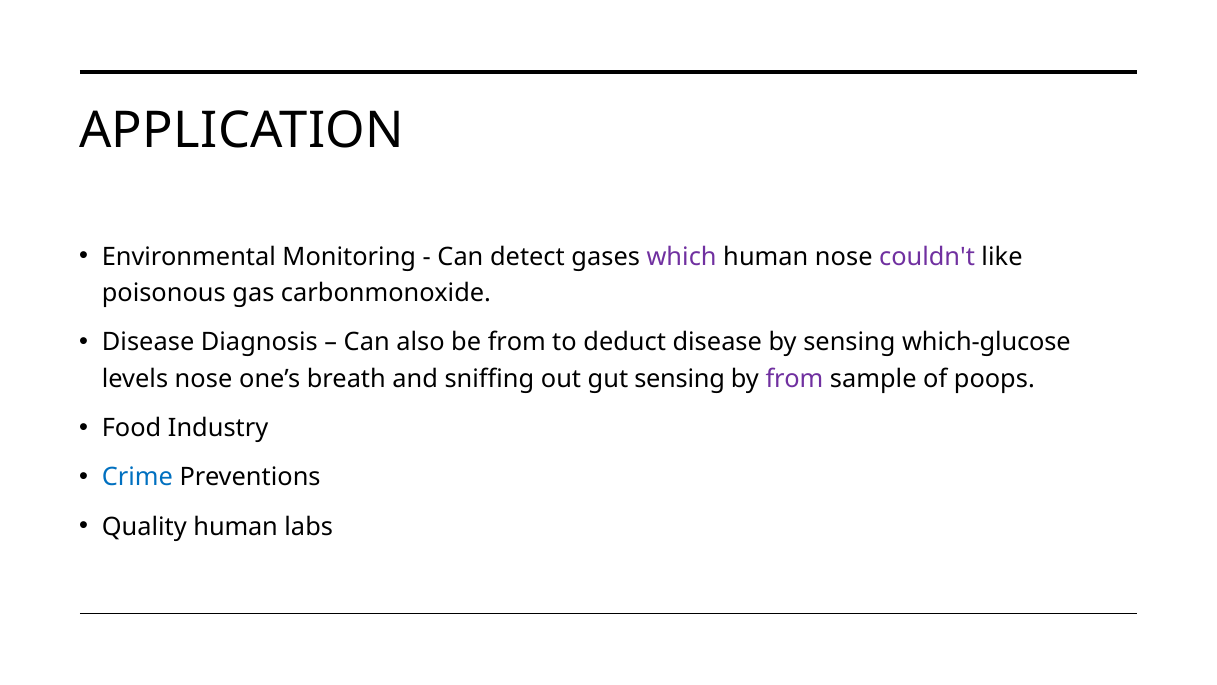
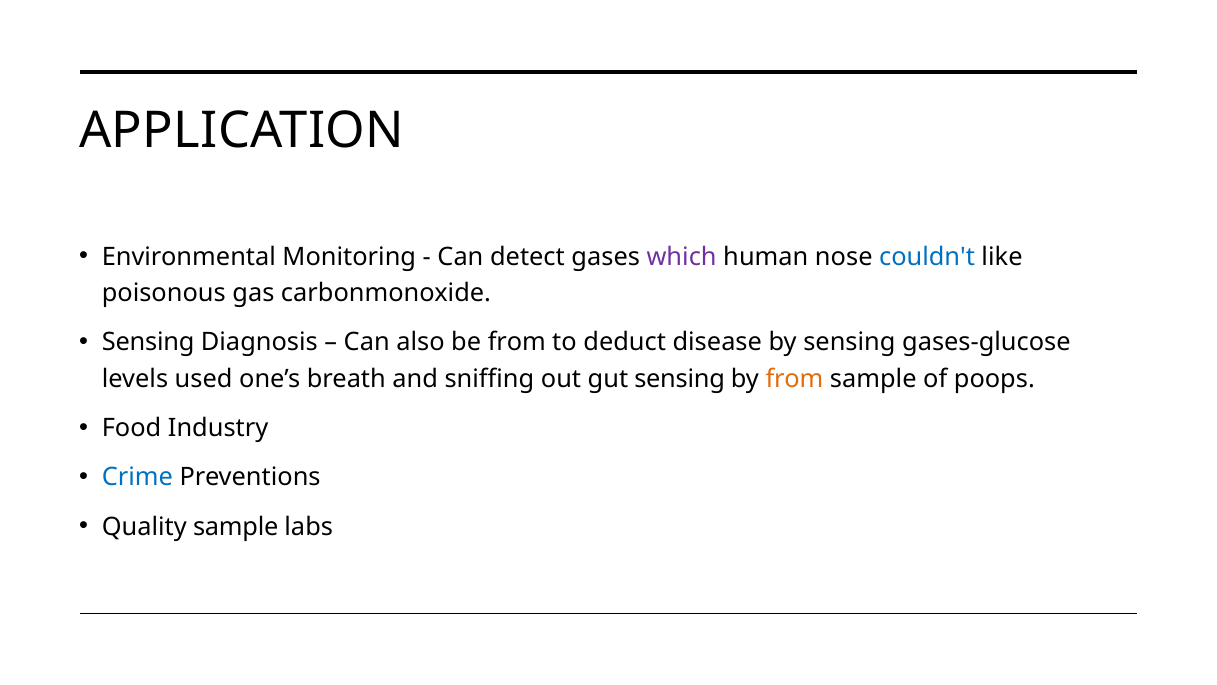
couldn't colour: purple -> blue (927, 257)
Disease: Disease -> Sensing (148, 342)
which-glucose: which-glucose -> gases-glucose (986, 342)
levels nose: nose -> used (204, 379)
from colour: purple -> orange (794, 379)
Quality human: human -> sample (236, 526)
